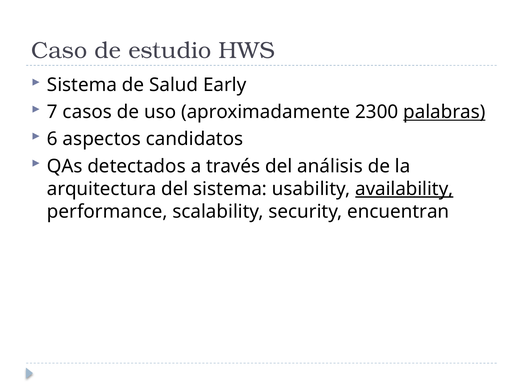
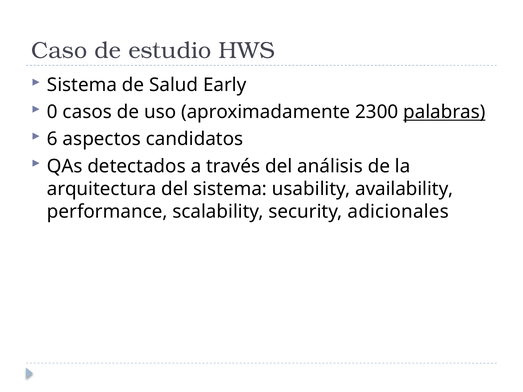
7: 7 -> 0 (52, 112)
availability underline: present -> none (404, 189)
encuentran: encuentran -> adicionales (398, 212)
